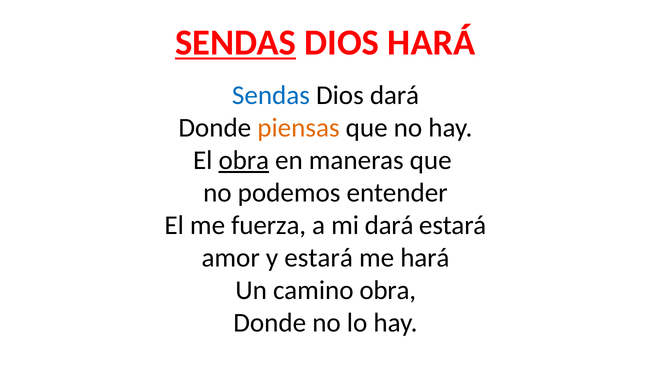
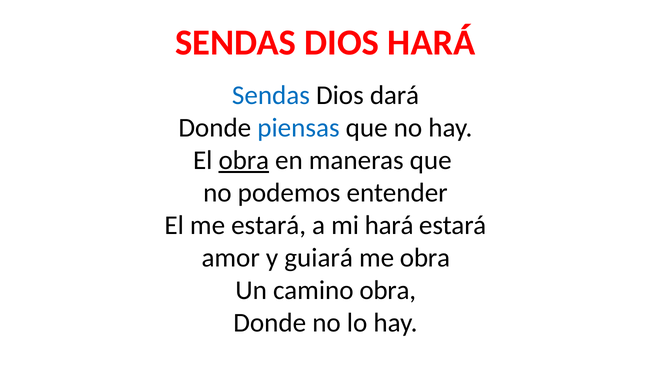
SENDAS underline: present -> none (236, 43)
piensas colour: orange -> blue (298, 128)
me fuerza: fuerza -> estará (269, 225)
mi dará: dará -> hará (389, 225)
y estará: estará -> guiará (319, 258)
me hará: hará -> obra (425, 258)
